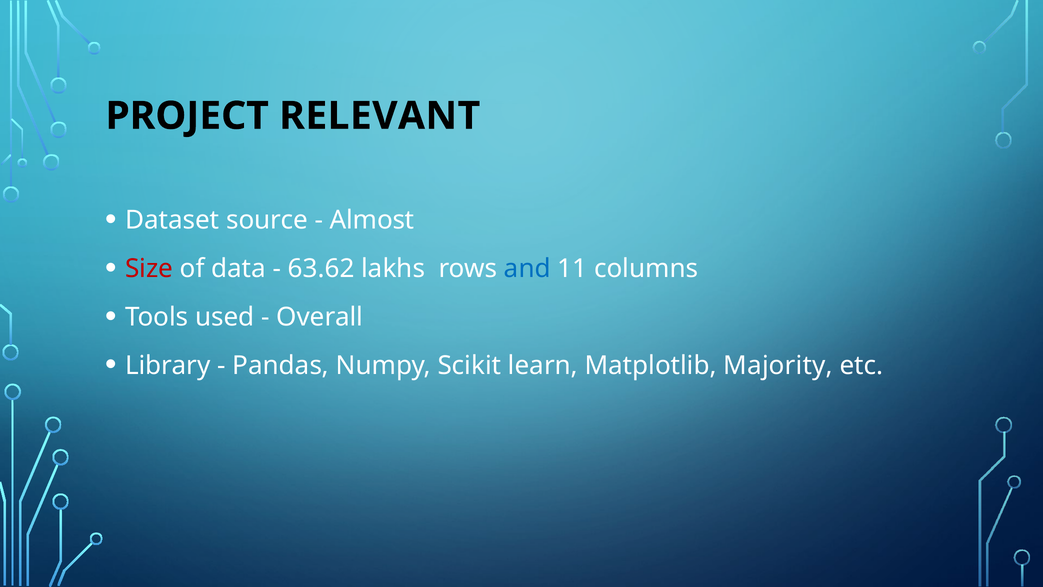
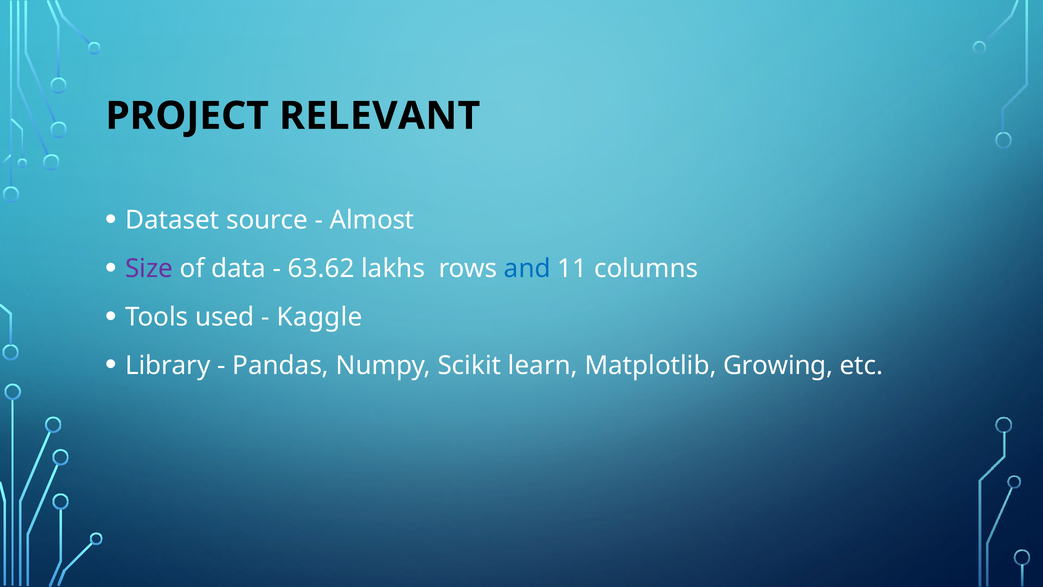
Size colour: red -> purple (149, 269)
Overall: Overall -> Kaggle (320, 317)
Majority: Majority -> Growing (778, 365)
